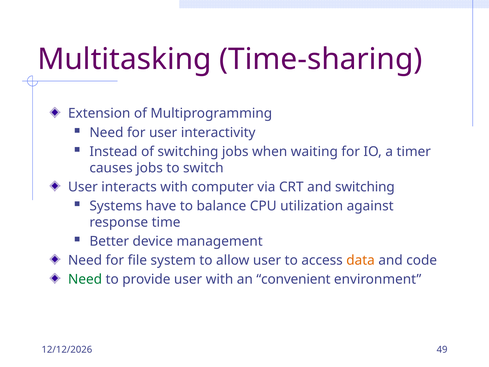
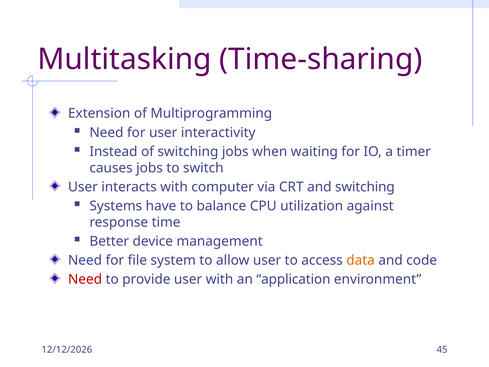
Need colour: green -> red (85, 279)
convenient: convenient -> application (293, 279)
49: 49 -> 45 (442, 350)
